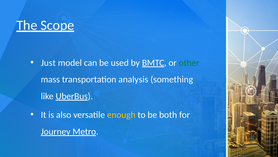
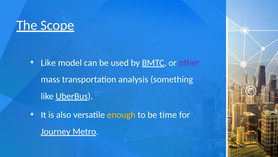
Just: Just -> Like (48, 63)
other colour: green -> purple (189, 63)
both: both -> time (168, 114)
